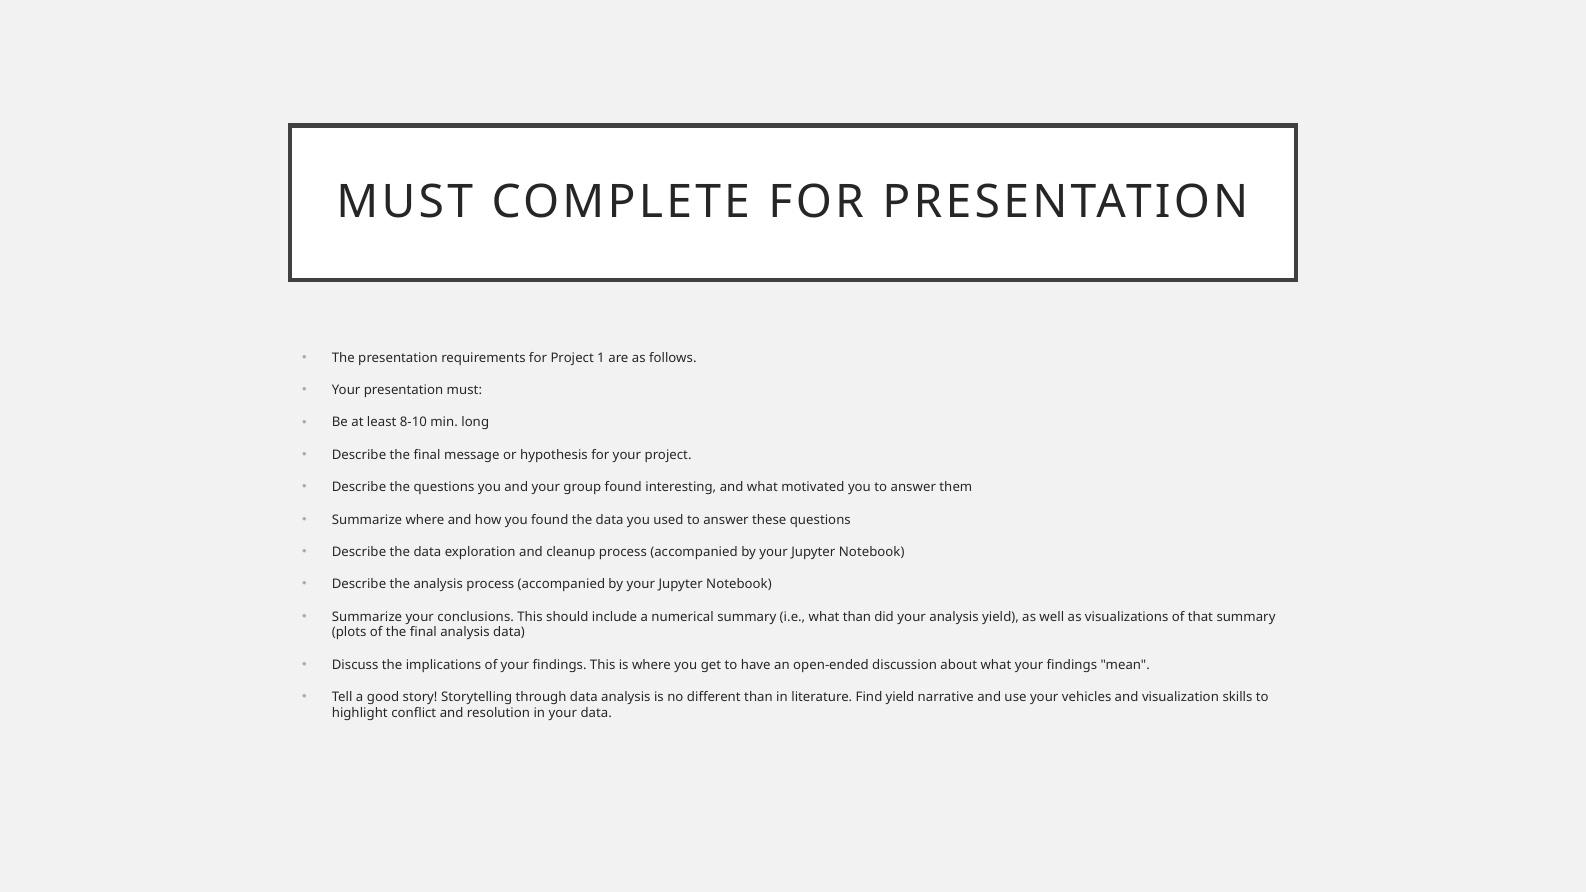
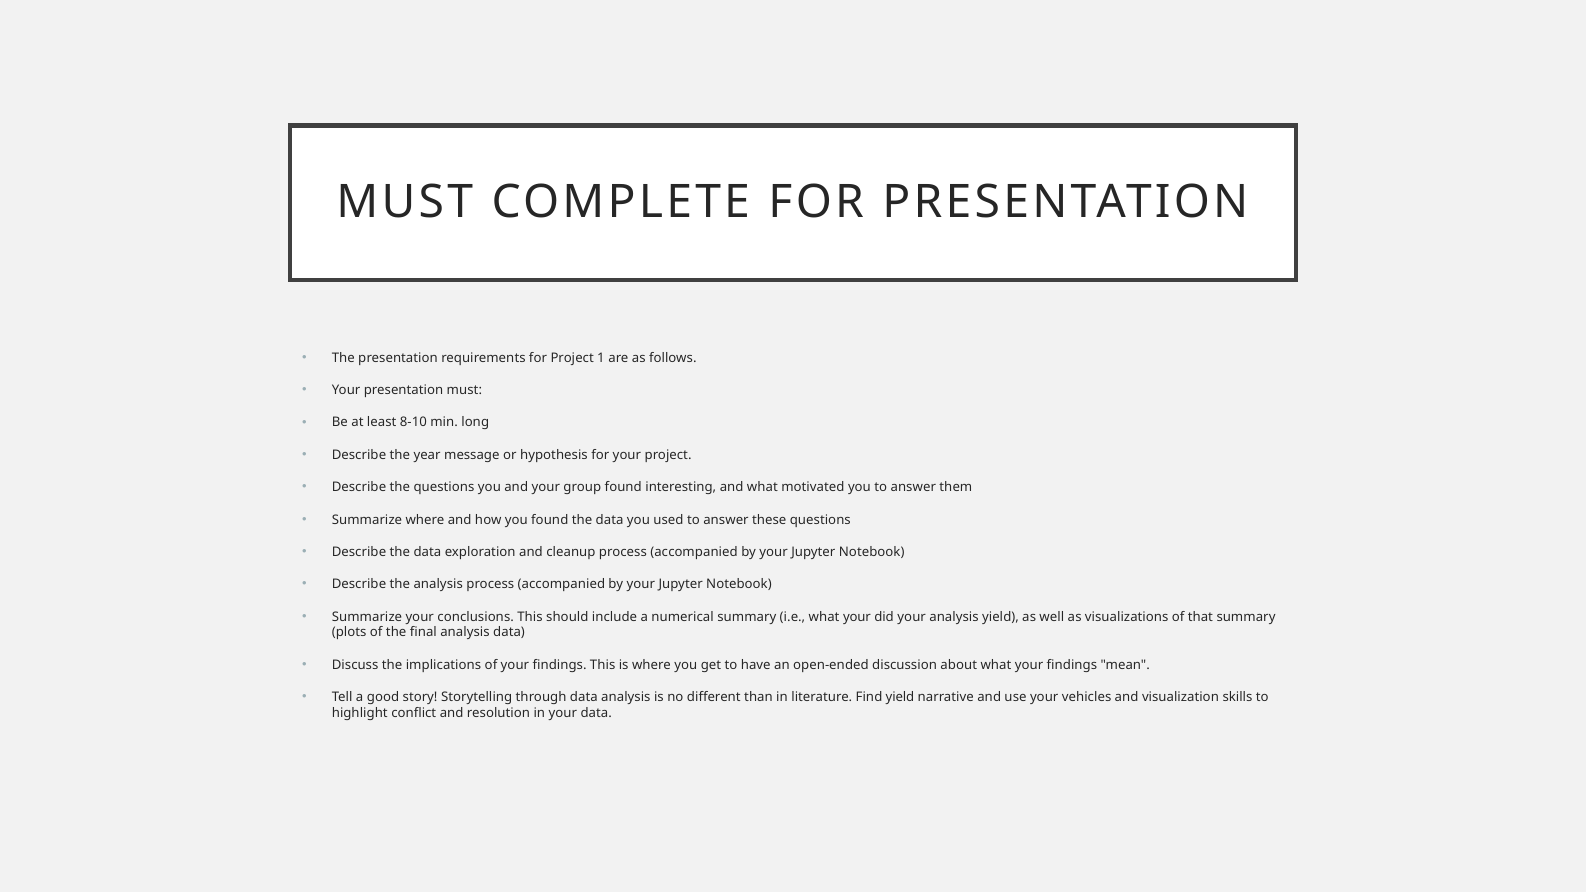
Describe the final: final -> year (427, 455)
i.e what than: than -> your (857, 617)
